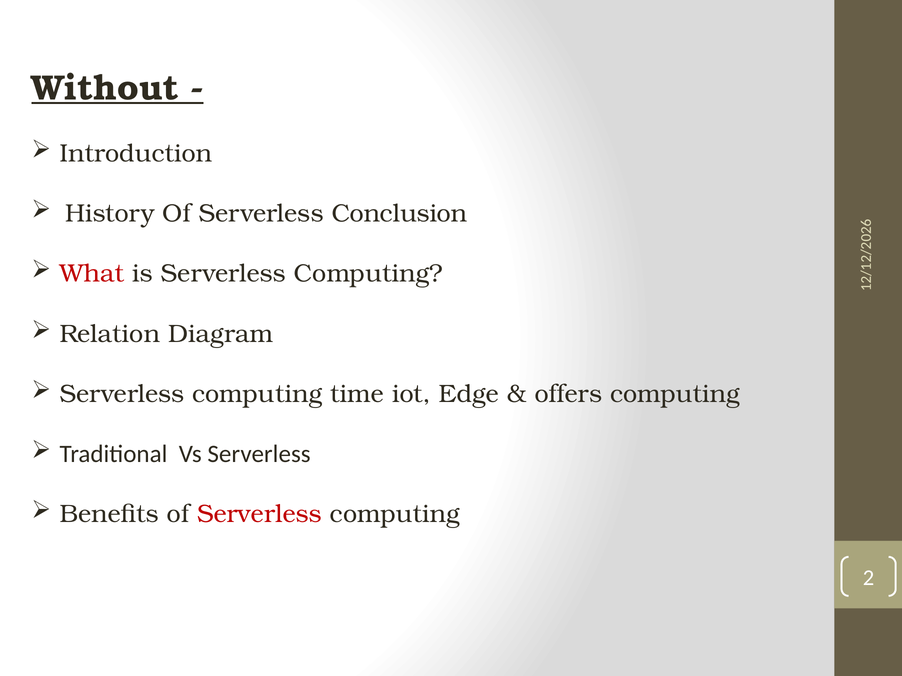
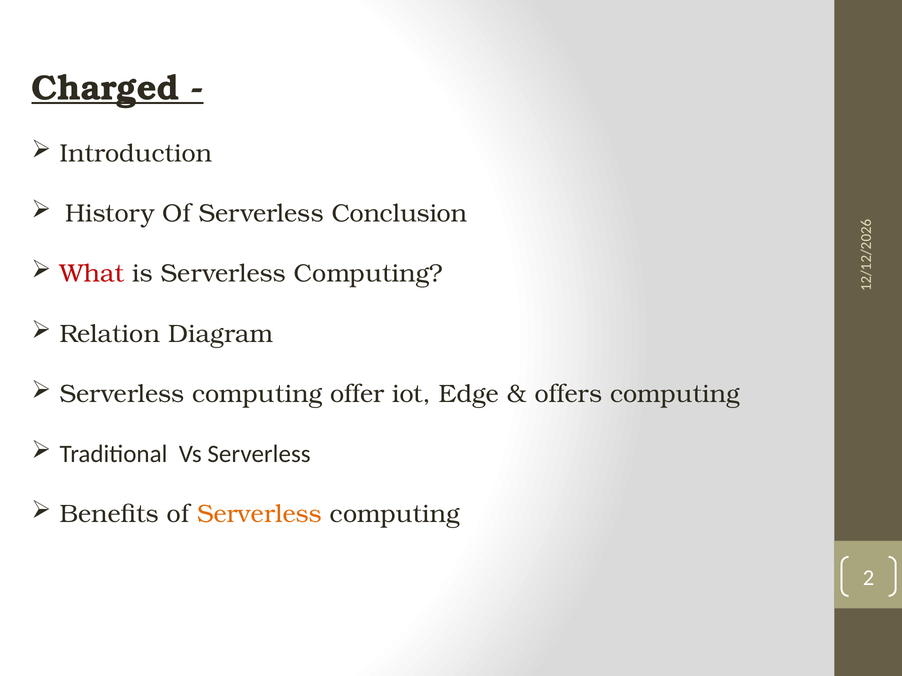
Without: Without -> Charged (105, 88)
time: time -> offer (357, 394)
Serverless colour: red -> orange (259, 514)
